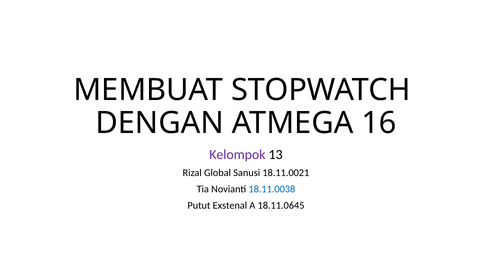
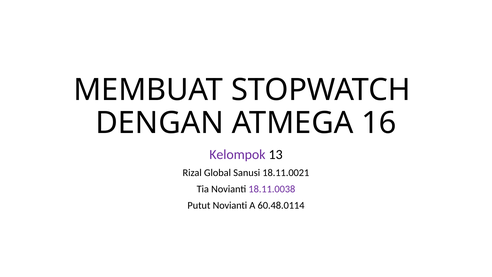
18.11.0038 colour: blue -> purple (272, 189)
Putut Exstenal: Exstenal -> Novianti (230, 205)
18.11.0645: 18.11.0645 -> 60.48.0114 (281, 205)
